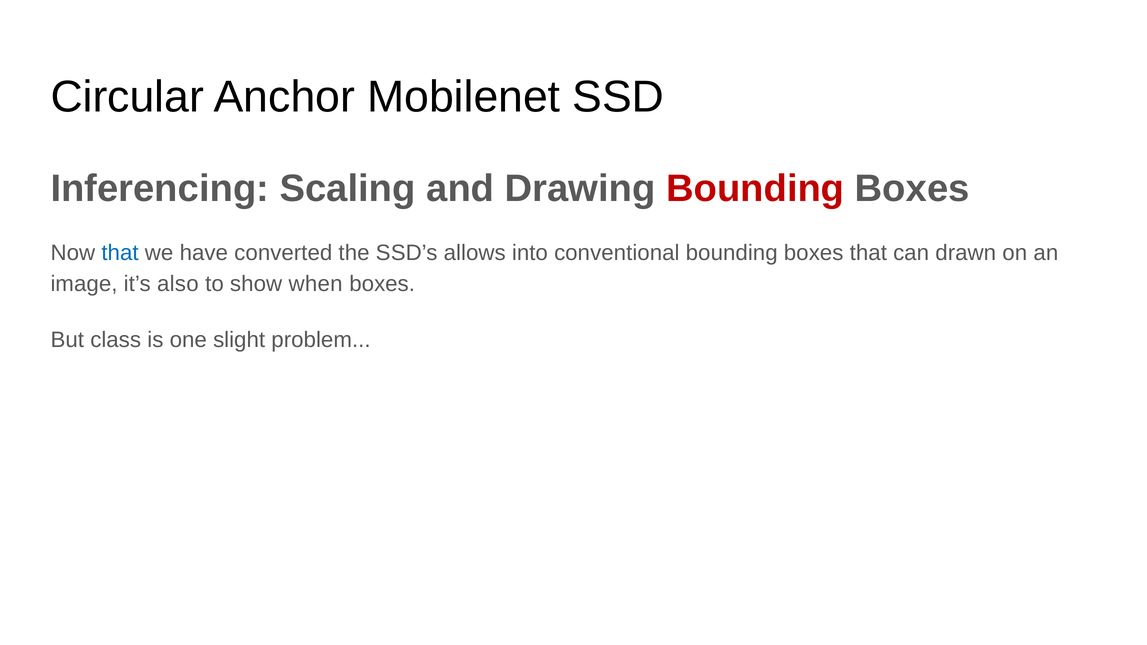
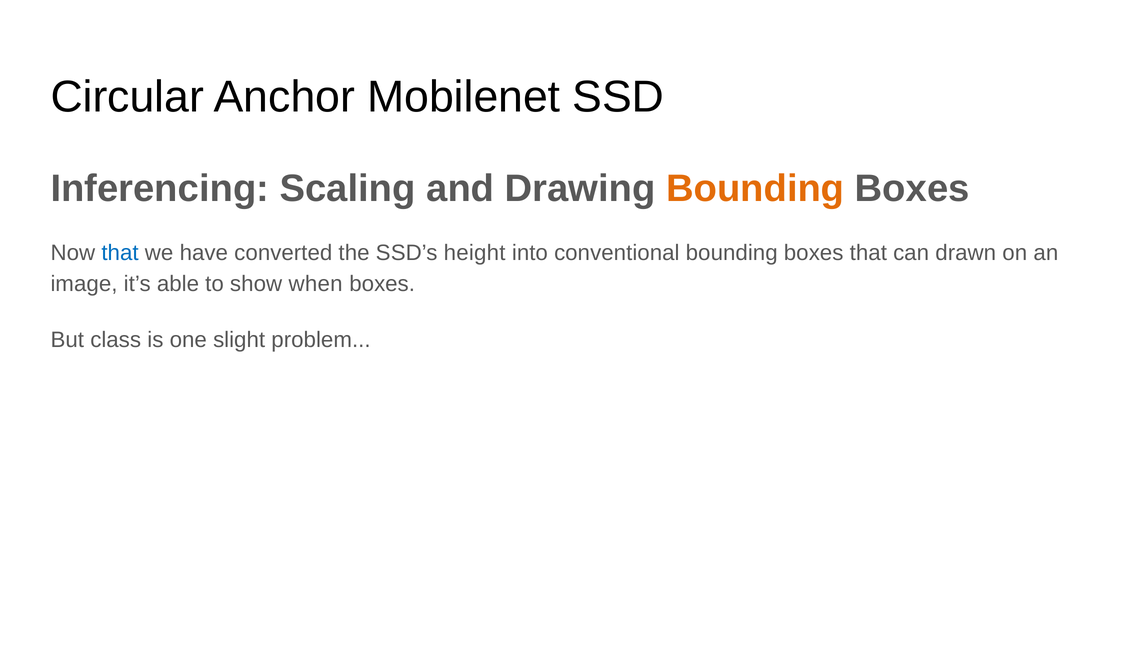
Bounding colour: red -> orange (755, 189)
allows: allows -> height (475, 253)
also: also -> able (178, 284)
